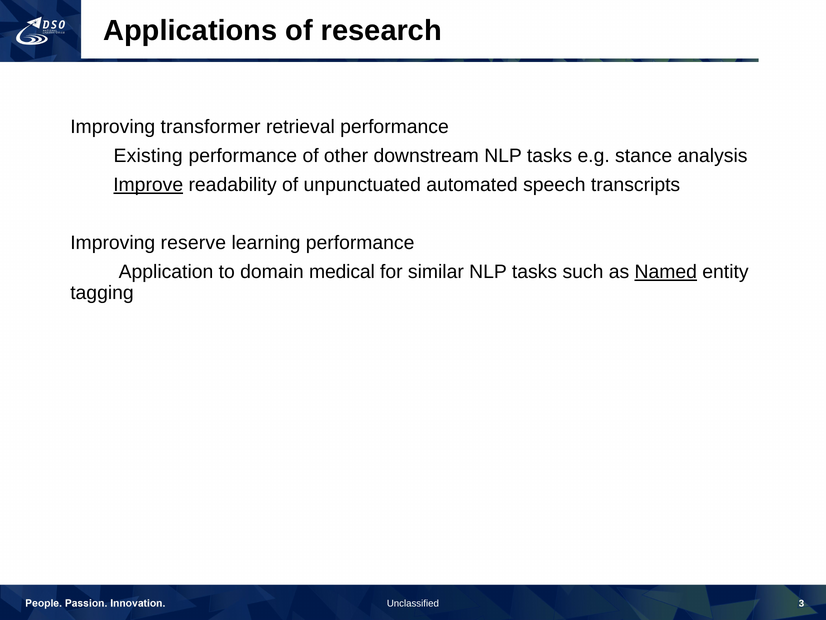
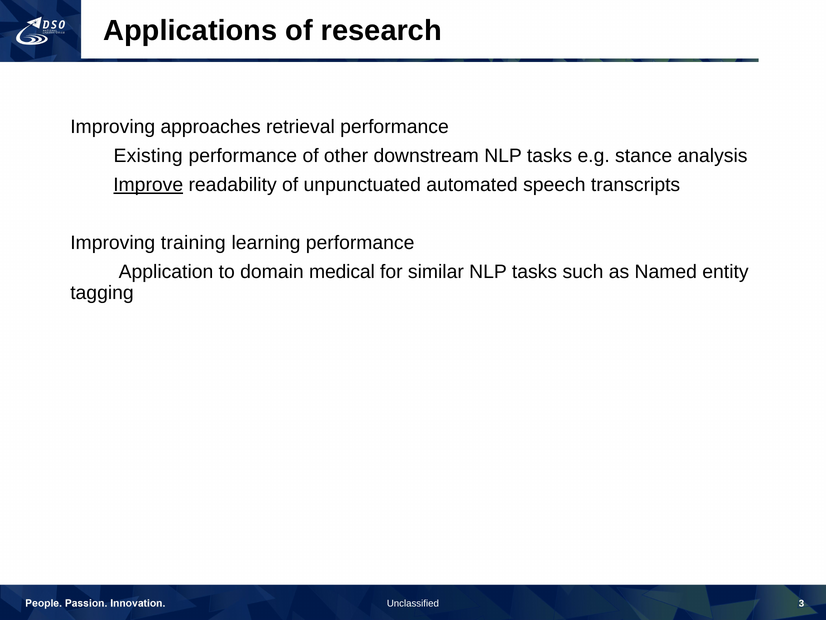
transformer: transformer -> approaches (211, 127)
reserve: reserve -> training (193, 243)
Named underline: present -> none (666, 272)
